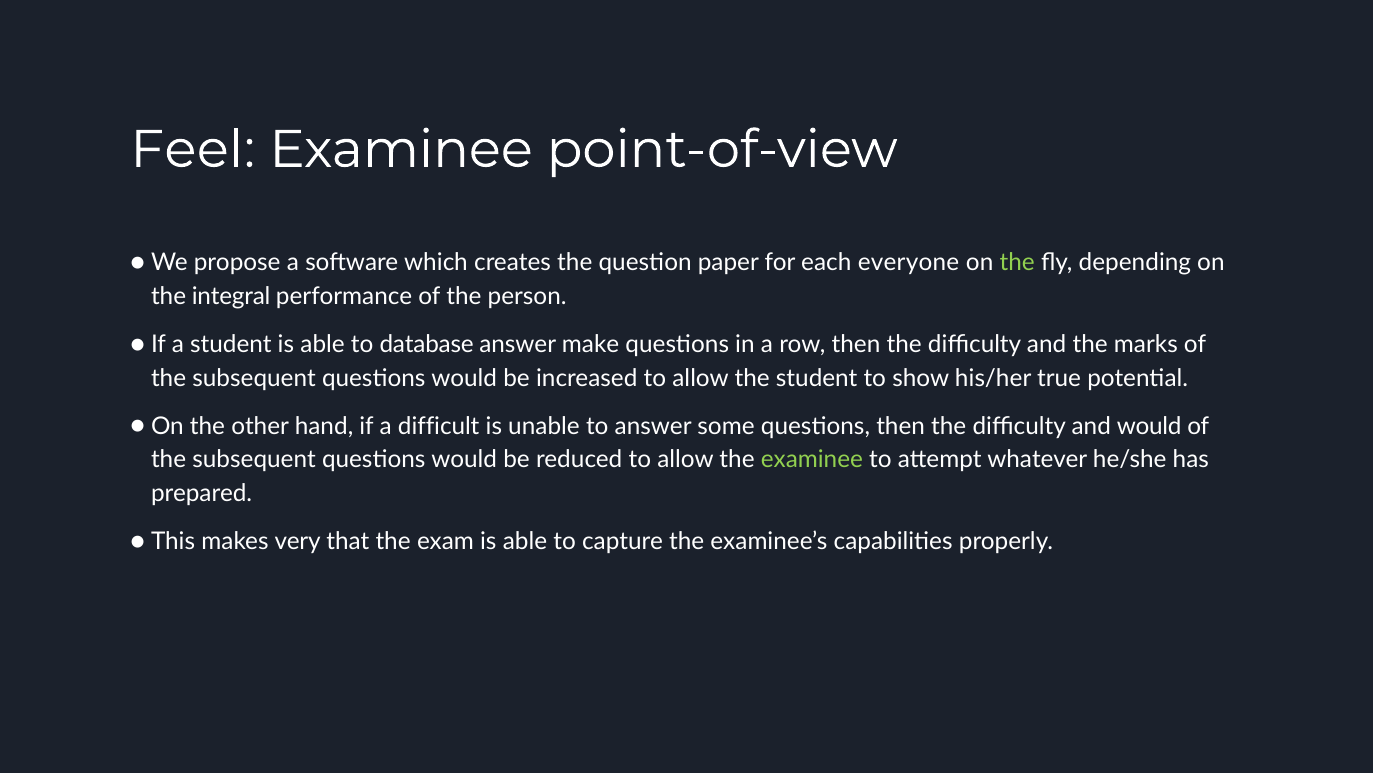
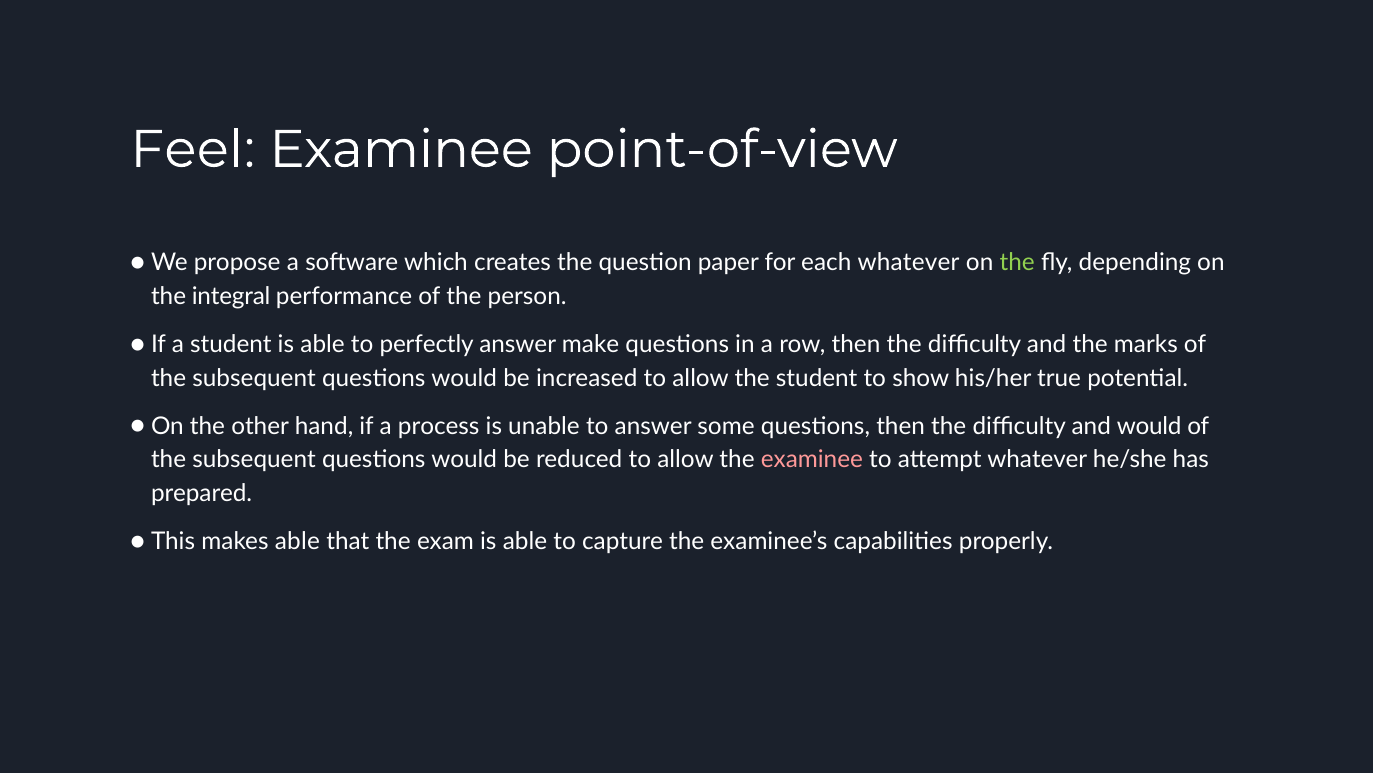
each everyone: everyone -> whatever (909, 263)
database: database -> perfectly (427, 344)
difficult: difficult -> process (439, 426)
examinee colour: light green -> pink (812, 459)
makes very: very -> able (297, 541)
